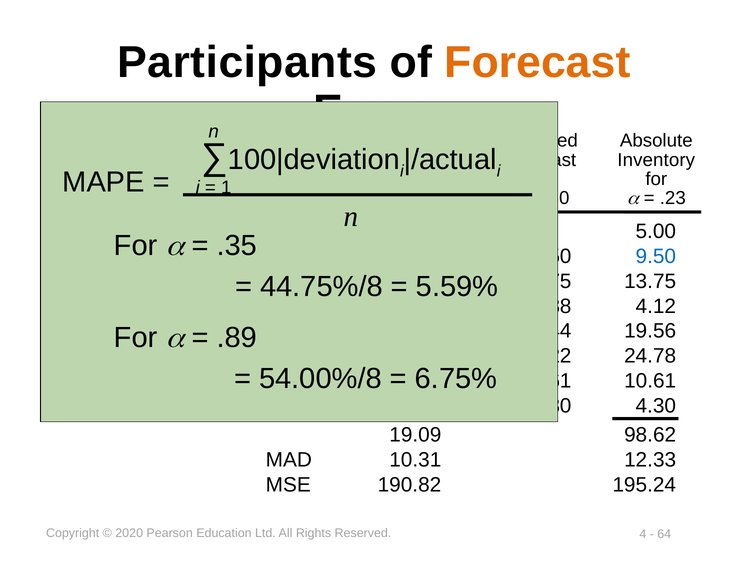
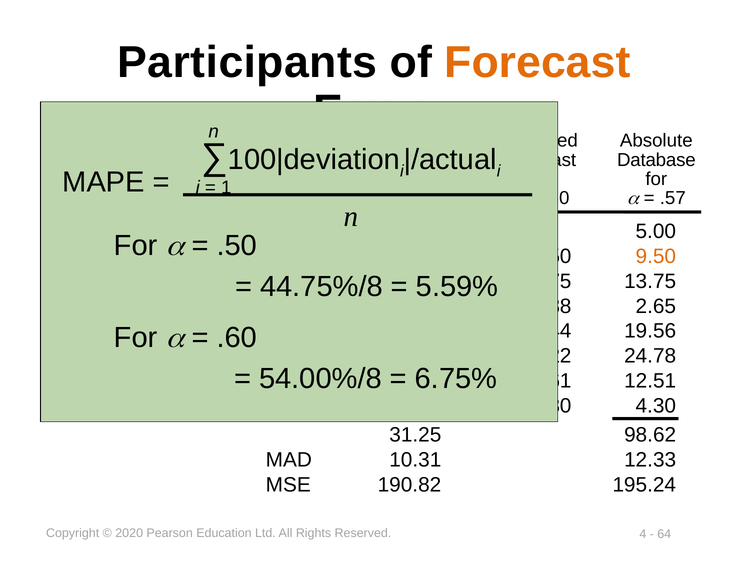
Inventory: Inventory -> Database (656, 160)
.23: .23 -> .57 (673, 198)
.35: .35 -> .50 (237, 246)
9.50 colour: blue -> orange (656, 256)
4.12: 4.12 -> 2.65 (656, 306)
.89: .89 -> .60 (237, 338)
10.61: 10.61 -> 12.51 (650, 381)
19.09: 19.09 -> 31.25 (415, 435)
